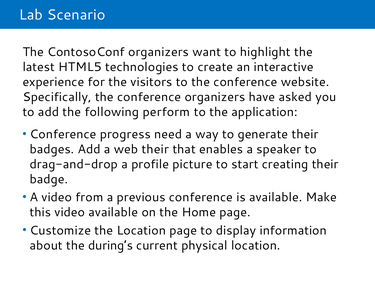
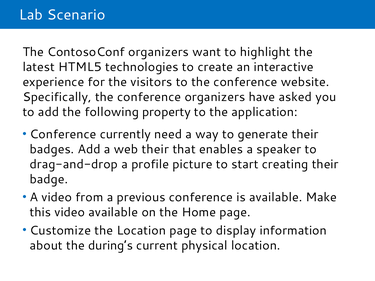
perform: perform -> property (166, 112)
progress: progress -> currently (125, 134)
